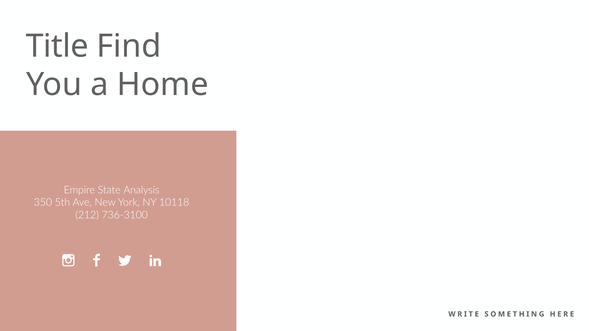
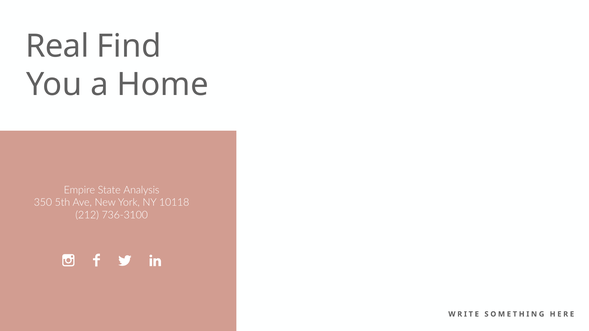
Title: Title -> Real (57, 46)
